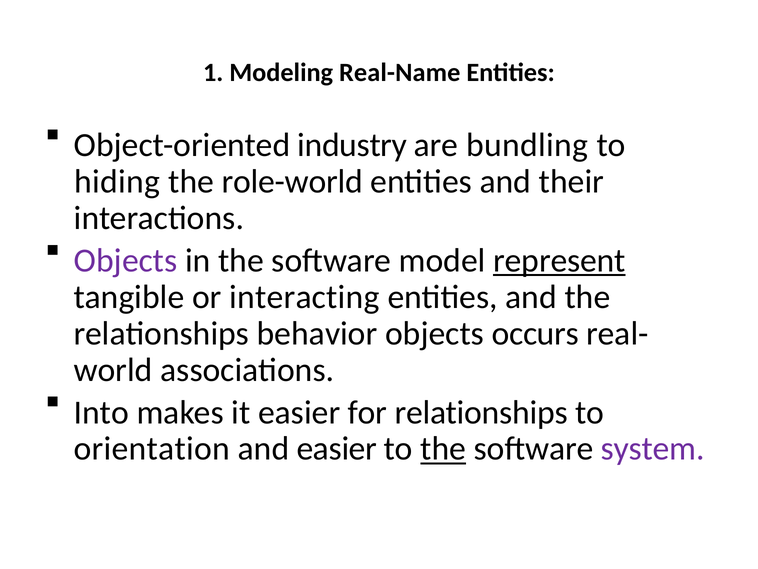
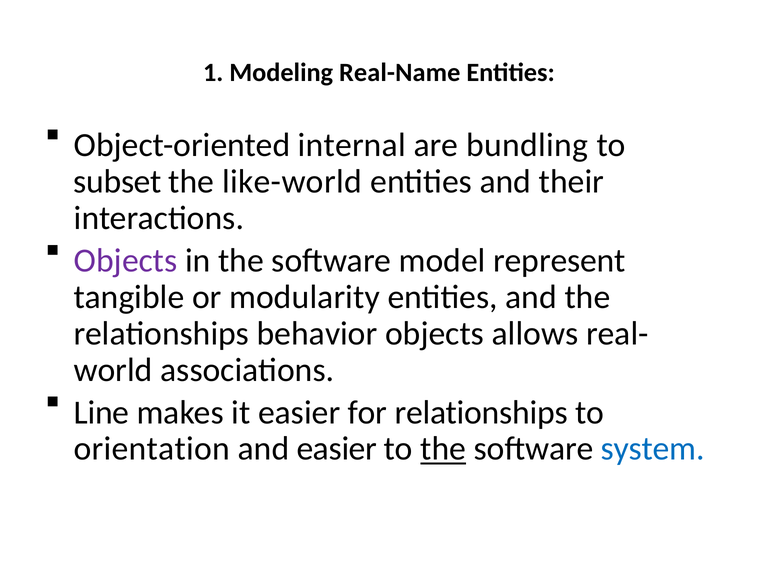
industry: industry -> internal (352, 145)
hiding: hiding -> subset (118, 181)
role-world: role-world -> like-world (292, 181)
represent underline: present -> none (559, 260)
interacting: interacting -> modularity (305, 297)
occurs: occurs -> allows (535, 333)
Into: Into -> Line (102, 412)
system colour: purple -> blue (653, 448)
